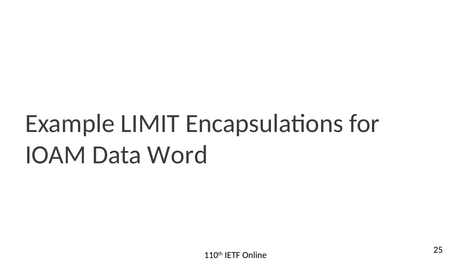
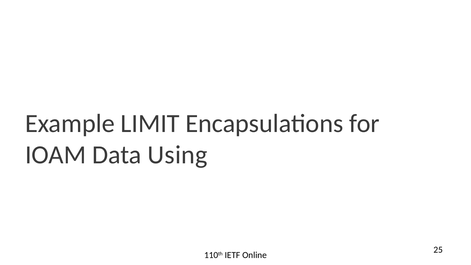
Word: Word -> Using (178, 155)
